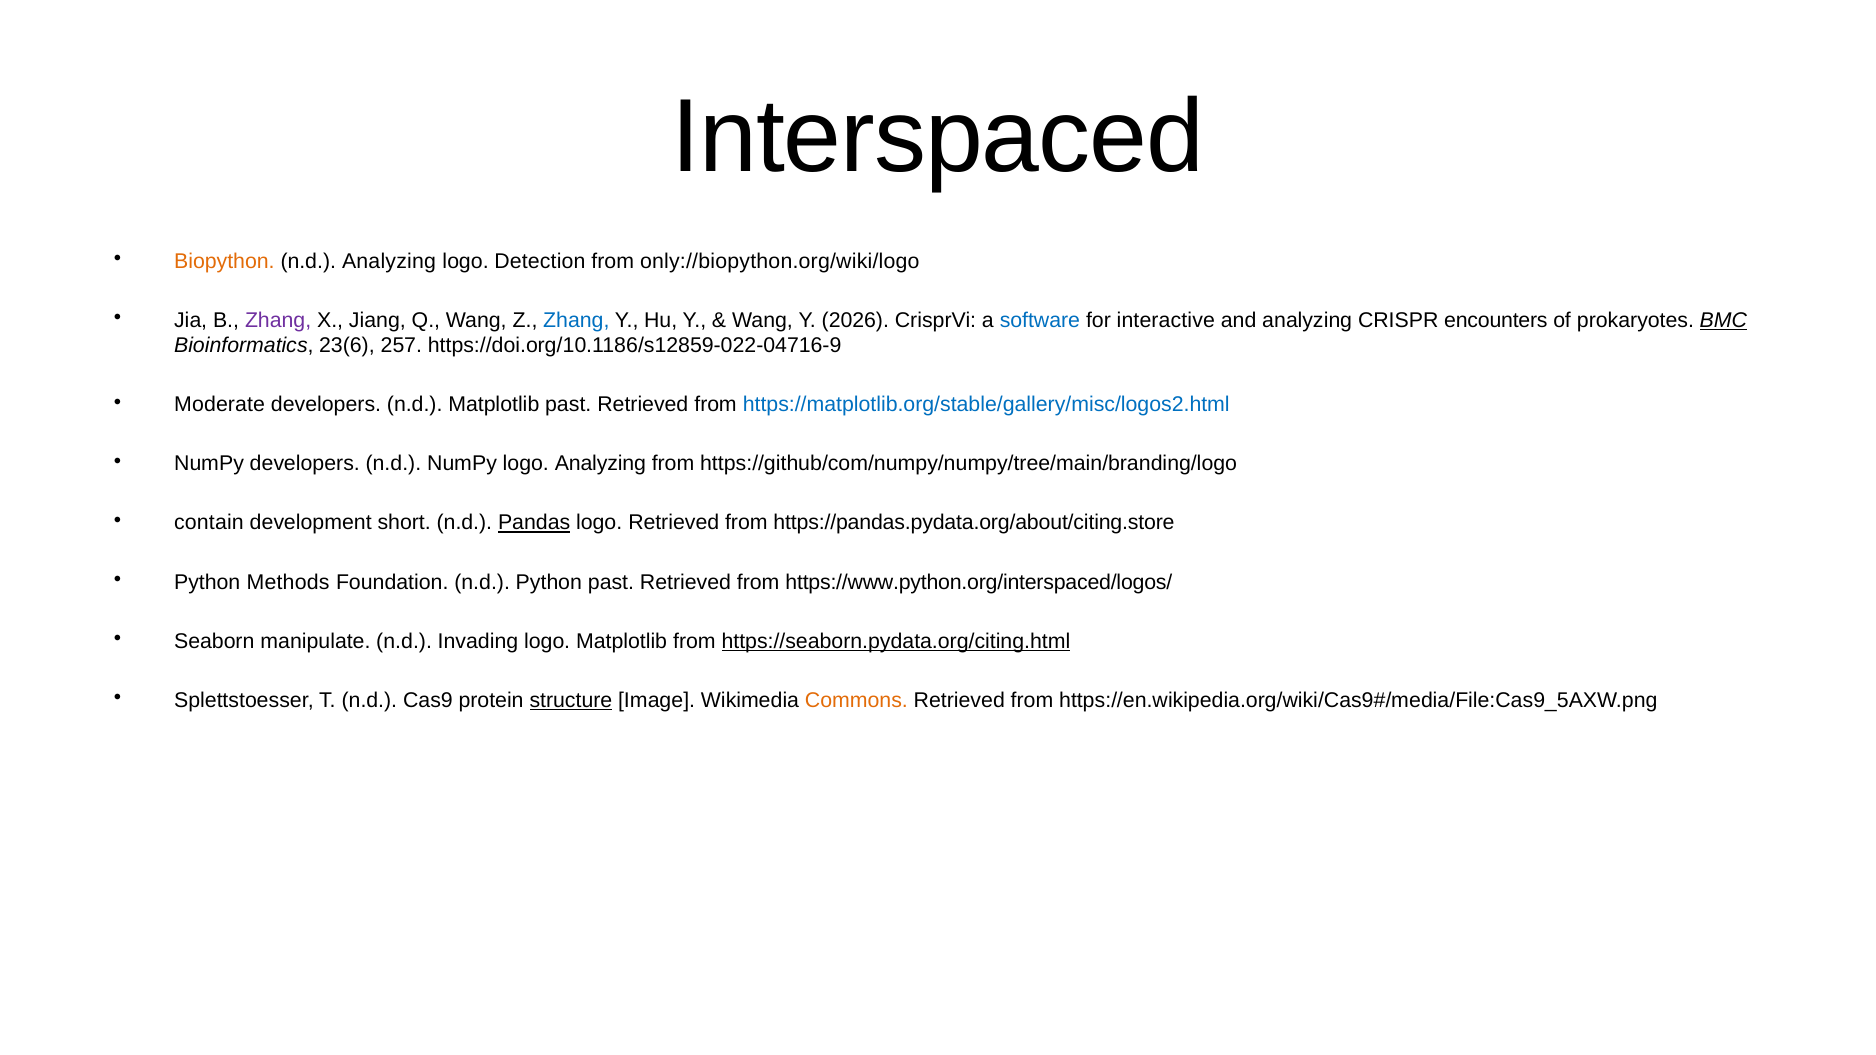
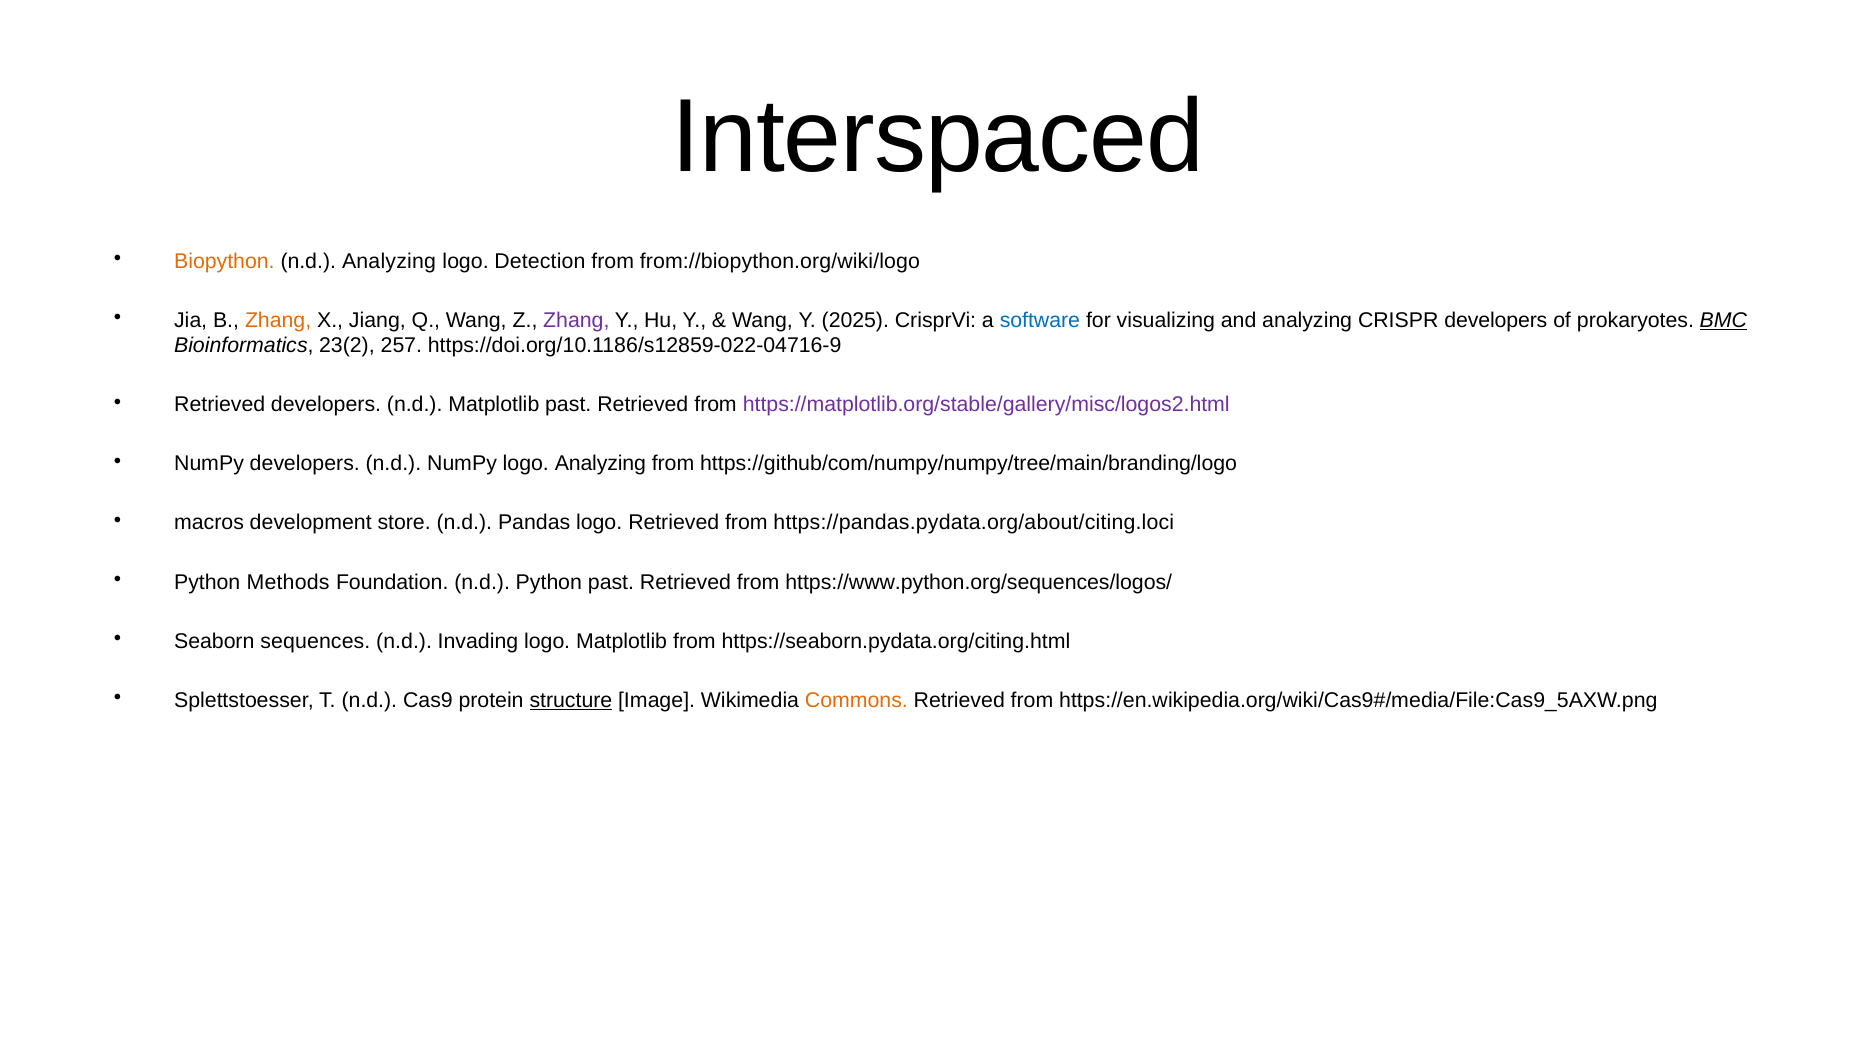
only://biopython.org/wiki/logo: only://biopython.org/wiki/logo -> from://biopython.org/wiki/logo (780, 261)
Zhang colour: purple -> orange (278, 320)
Zhang colour: blue -> purple (576, 320)
2026: 2026 -> 2025 (855, 320)
interactive: interactive -> visualizing (1166, 320)
CRISPR encounters: encounters -> developers (1496, 320)
23(6: 23(6 -> 23(2 (347, 346)
Moderate: Moderate -> Retrieved (220, 405)
https://matplotlib.org/stable/gallery/misc/logos2.html colour: blue -> purple (986, 405)
contain: contain -> macros (209, 523)
short: short -> store (404, 523)
Pandas underline: present -> none (534, 523)
https://pandas.pydata.org/about/citing.store: https://pandas.pydata.org/about/citing.store -> https://pandas.pydata.org/about/citing.loci (974, 523)
https://www.python.org/interspaced/logos/: https://www.python.org/interspaced/logos/ -> https://www.python.org/sequences/logos/ (979, 582)
manipulate: manipulate -> sequences (315, 641)
https://seaborn.pydata.org/citing.html underline: present -> none (896, 641)
